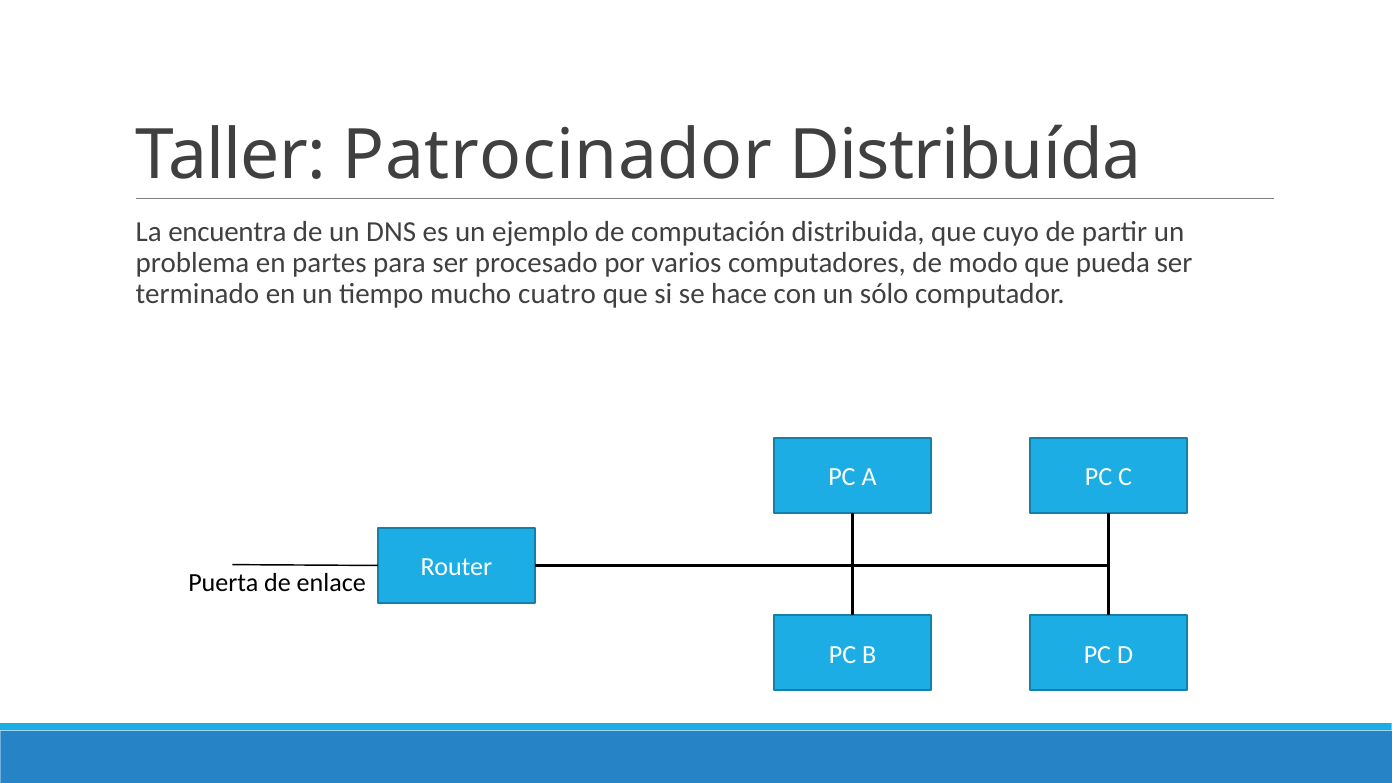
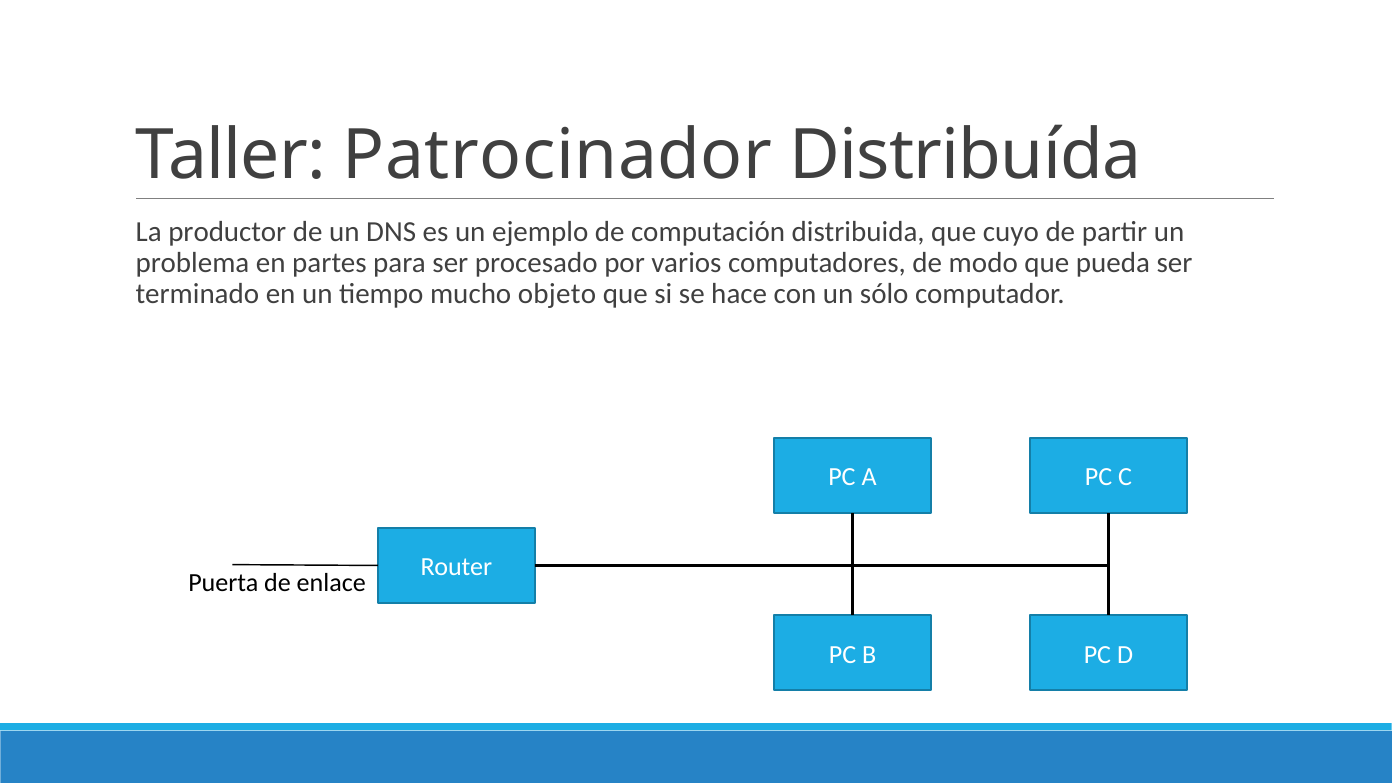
encuentra: encuentra -> productor (227, 231)
cuatro: cuatro -> objeto (557, 294)
